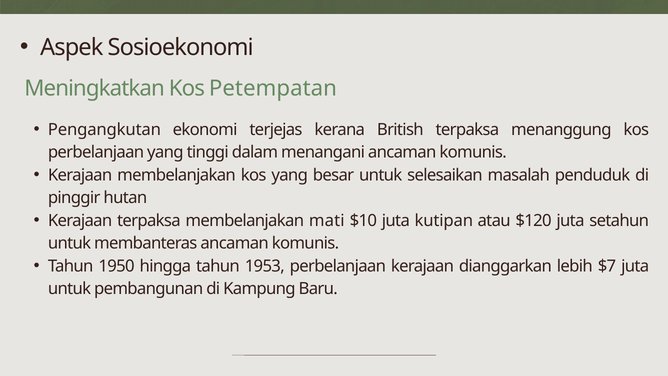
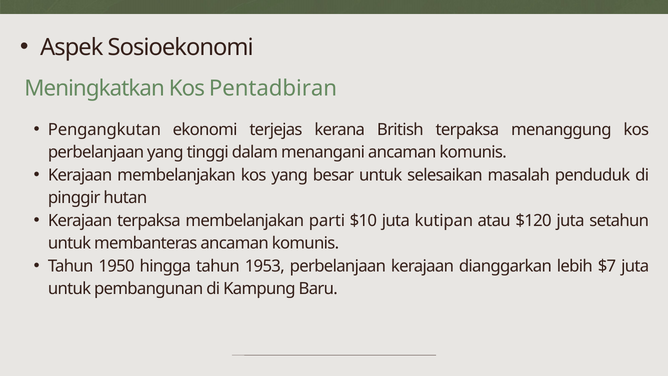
Petempatan: Petempatan -> Pentadbiran (273, 88)
mati: mati -> parti (327, 220)
